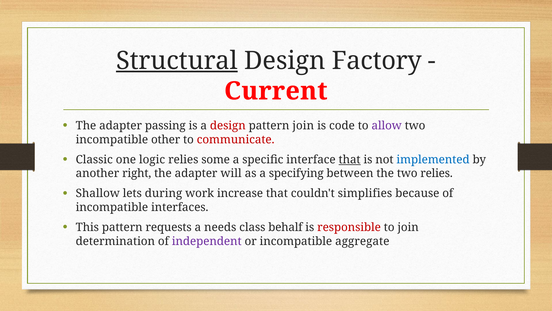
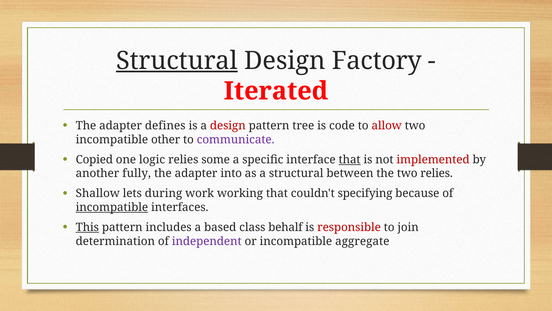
Current: Current -> Iterated (276, 91)
passing: passing -> defines (165, 126)
pattern join: join -> tree (303, 126)
allow colour: purple -> red (387, 126)
communicate colour: red -> purple (236, 139)
Classic: Classic -> Copied (94, 159)
implemented colour: blue -> red (433, 159)
right: right -> fully (137, 173)
will: will -> into (231, 173)
a specifying: specifying -> structural (296, 173)
increase: increase -> working (240, 193)
simplifies: simplifies -> specifying (365, 193)
incompatible underline: none -> present (112, 207)
This underline: none -> present (87, 227)
requests: requests -> includes (169, 227)
needs: needs -> based (220, 227)
